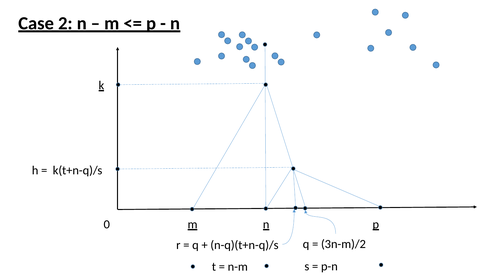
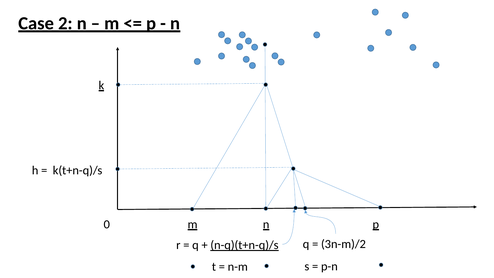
n-q)(t+n-q)/s underline: none -> present (244, 245)
